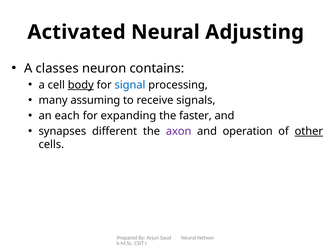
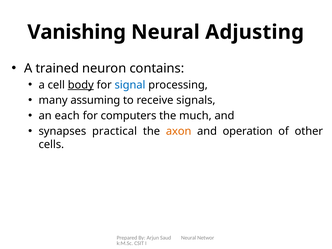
Activated: Activated -> Vanishing (77, 32)
classes: classes -> trained (57, 68)
expanding: expanding -> computers (129, 116)
faster: faster -> much (195, 116)
different: different -> practical (115, 131)
axon colour: purple -> orange (179, 131)
other underline: present -> none (309, 131)
